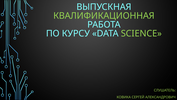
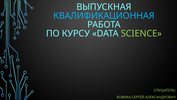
КВАЛИФИКАЦИОННАЯ colour: light green -> light blue (104, 16)
